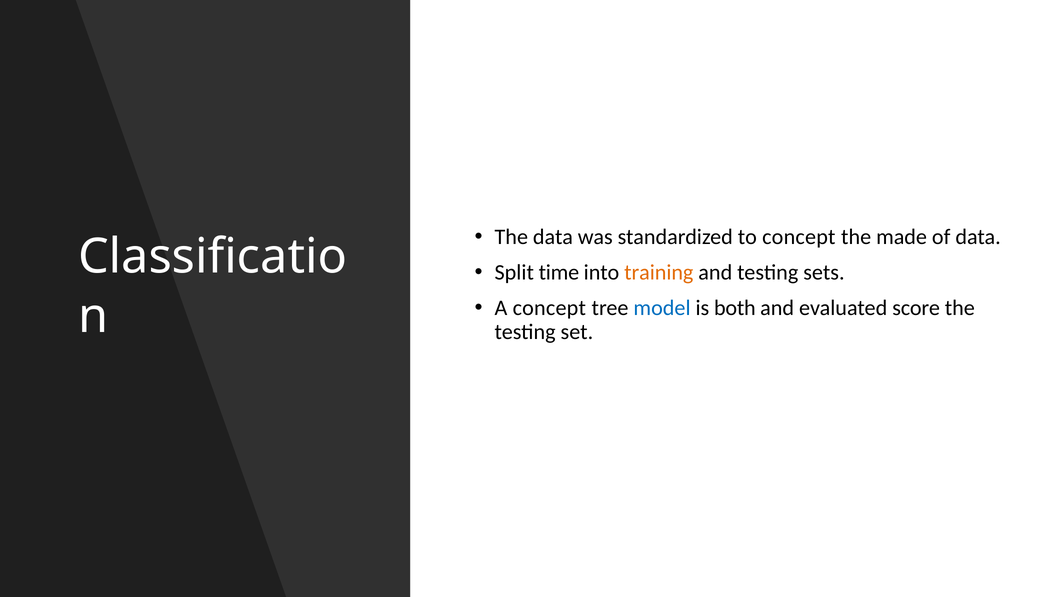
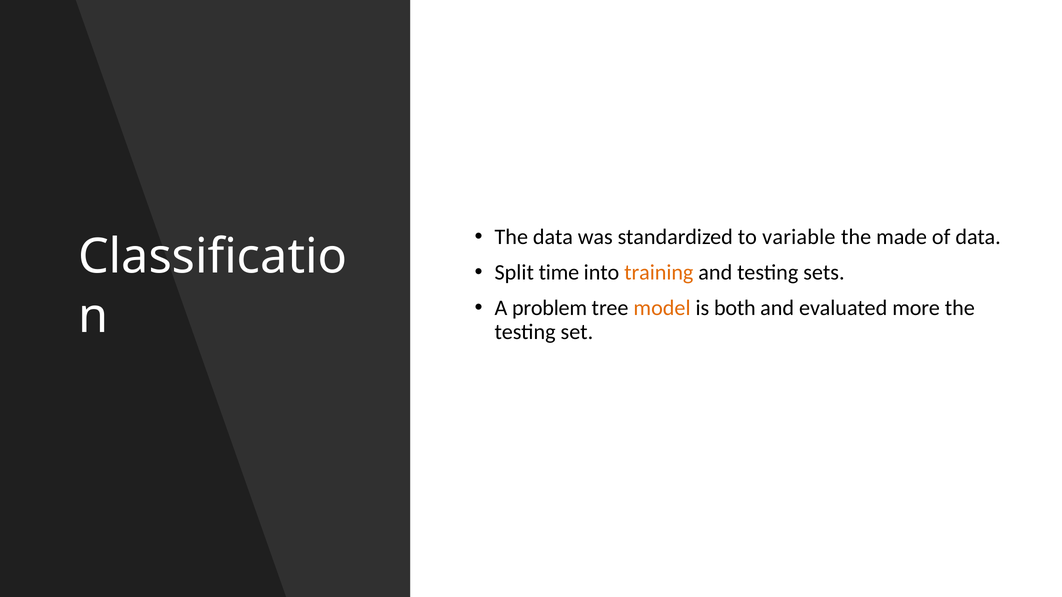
to concept: concept -> variable (799, 237)
A concept: concept -> problem (550, 308)
model colour: blue -> orange (662, 308)
score: score -> more (916, 308)
